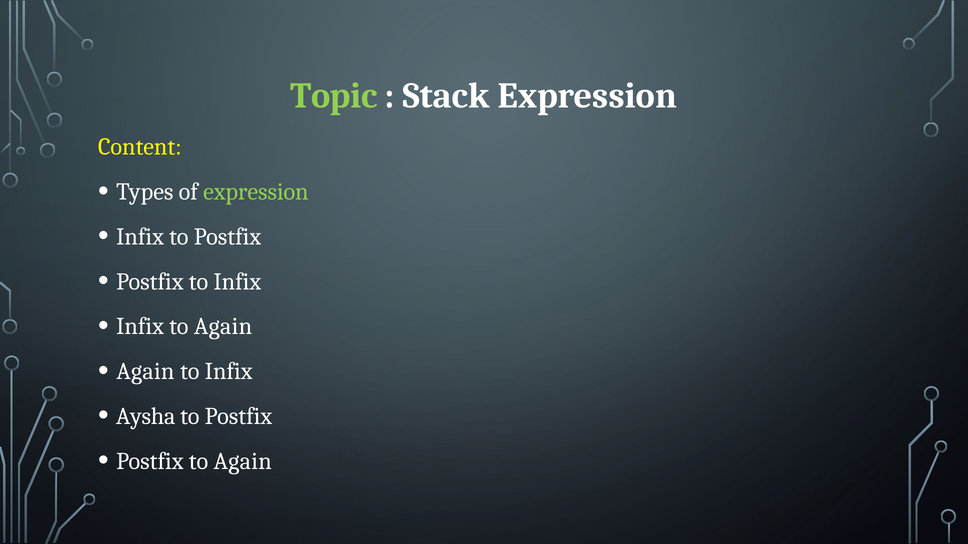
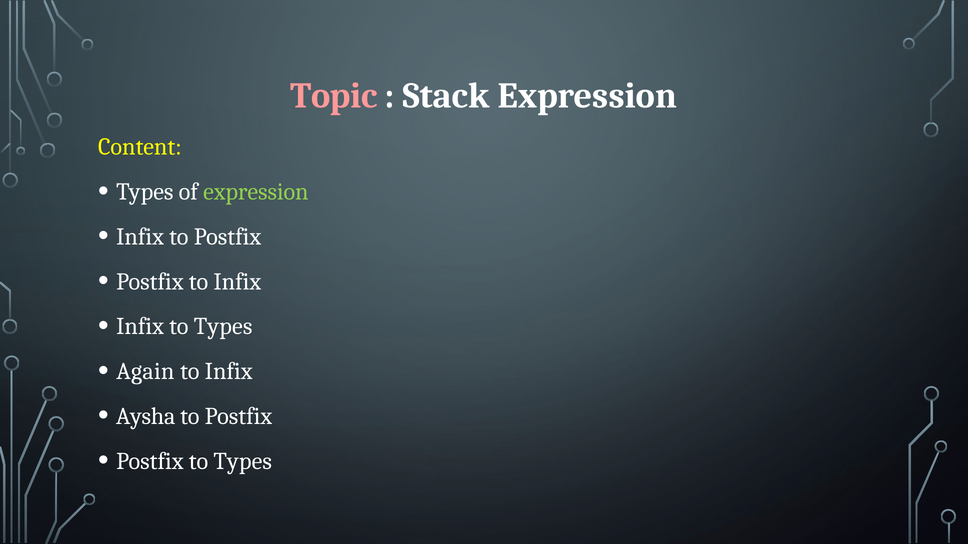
Topic colour: light green -> pink (334, 96)
Infix to Again: Again -> Types (223, 327)
Postfix to Again: Again -> Types (243, 462)
